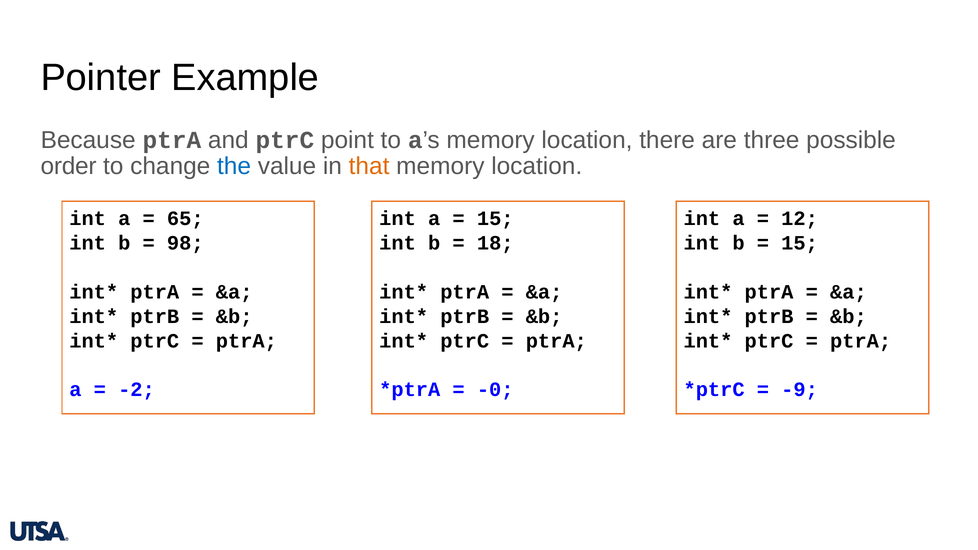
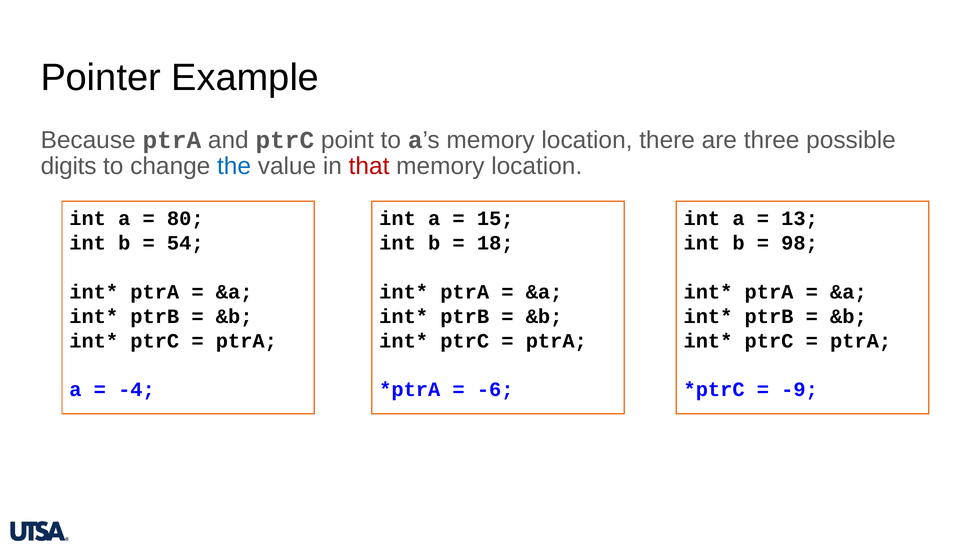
order: order -> digits (69, 166)
that colour: orange -> red (369, 166)
65: 65 -> 80 (185, 219)
12: 12 -> 13 (800, 219)
98: 98 -> 54 (185, 243)
15: 15 -> 98 (800, 243)
-2: -2 -> -4 (136, 390)
-0: -0 -> -6 (495, 390)
